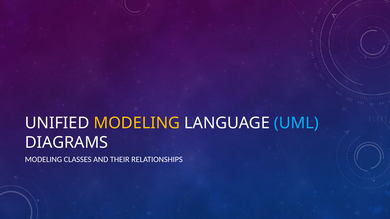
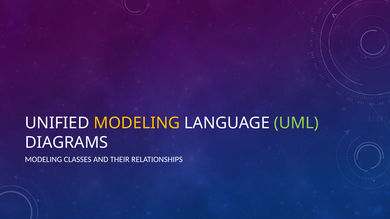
UML colour: light blue -> light green (296, 123)
